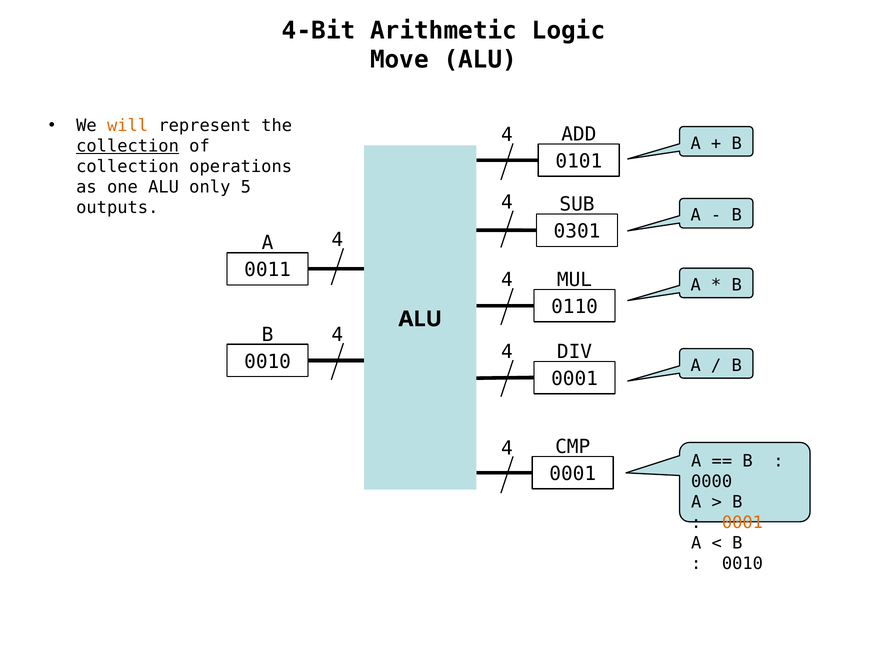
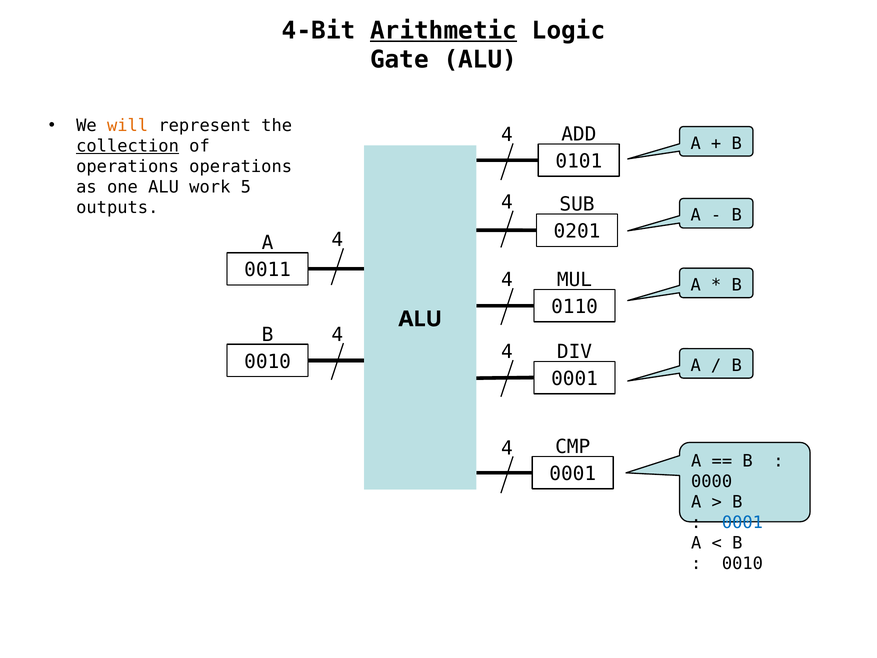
Arithmetic underline: none -> present (444, 31)
Move: Move -> Gate (399, 60)
collection: collection -> operations (128, 167)
only: only -> work (210, 187)
0301: 0301 -> 0201 (577, 231)
0001 colour: orange -> blue (742, 522)
